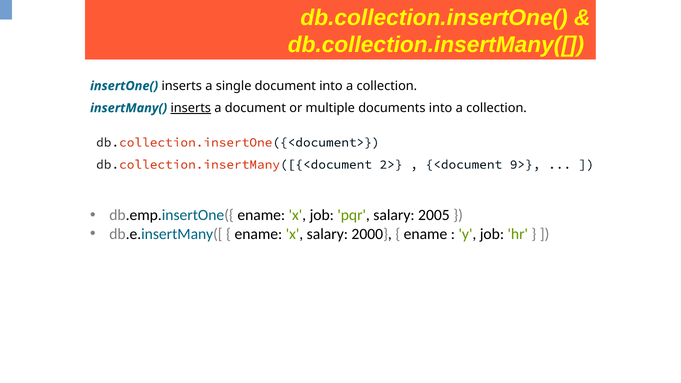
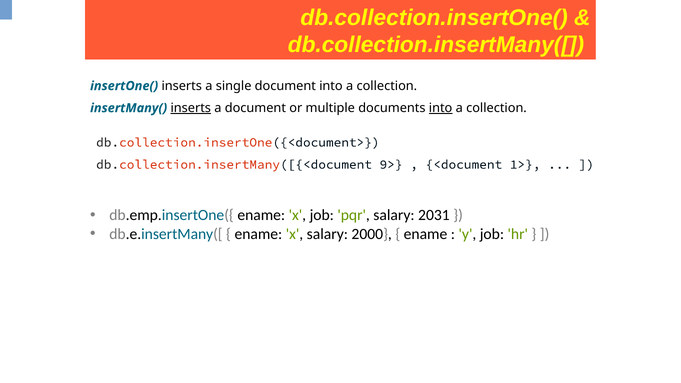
into underline: none -> present (441, 108)
2>: 2> -> 9> (391, 165)
9>: 9> -> 1> (525, 165)
2005: 2005 -> 2031 (434, 215)
